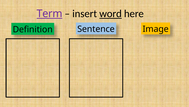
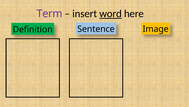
Term underline: present -> none (50, 14)
